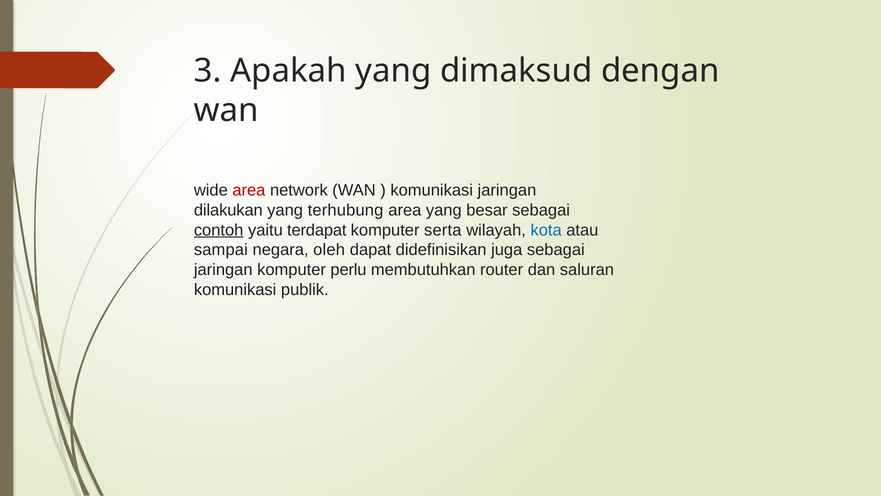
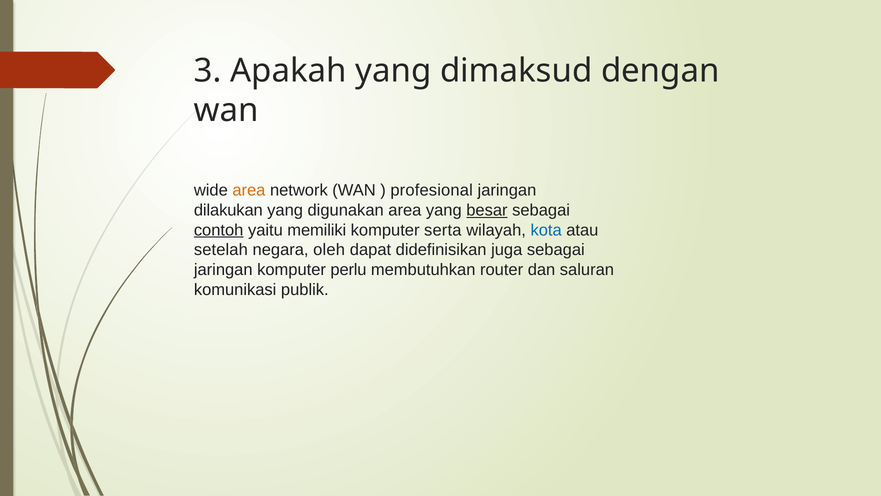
area colour: red -> orange (249, 190)
komunikasi: komunikasi -> profesional (432, 190)
terhubung: terhubung -> digunakan (346, 210)
besar underline: none -> present (487, 210)
terdapat: terdapat -> memiliki (317, 230)
sampai: sampai -> setelah (221, 250)
